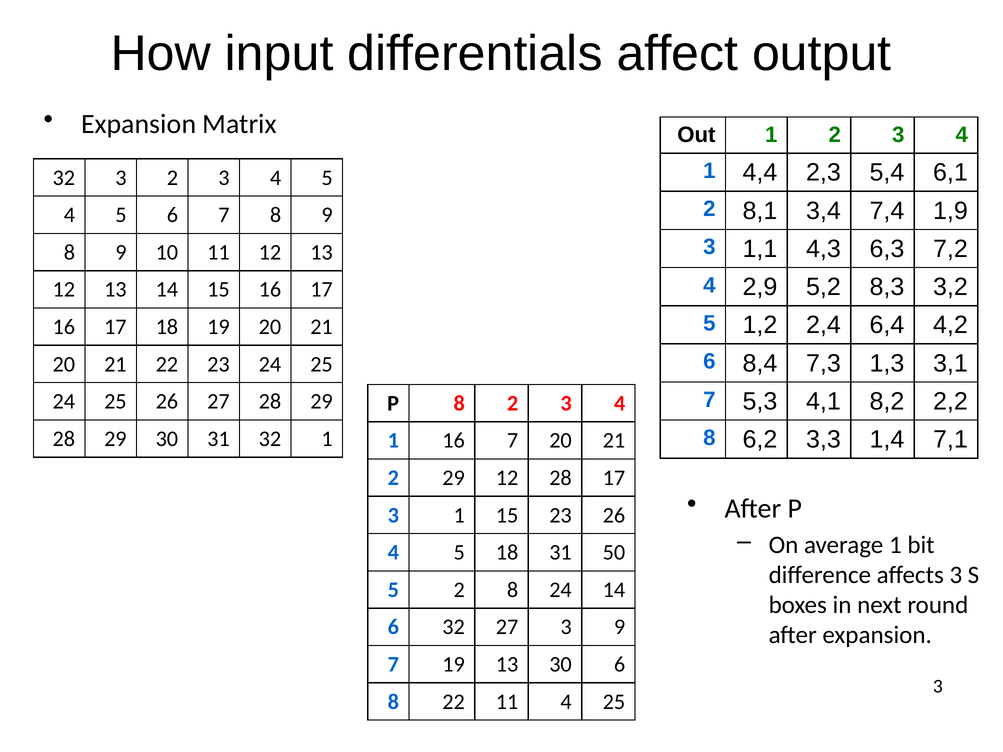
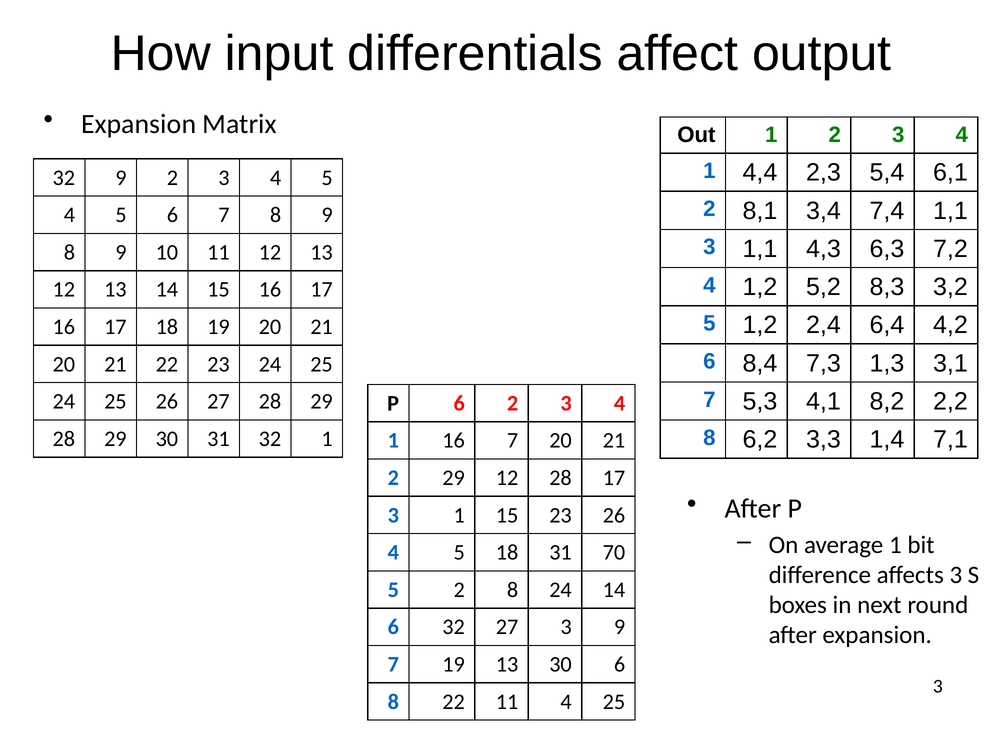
32 3: 3 -> 9 (121, 178)
7,4 1,9: 1,9 -> 1,1 (950, 211)
4 2,9: 2,9 -> 1,2 (760, 287)
P 8: 8 -> 6 (459, 403)
50: 50 -> 70 (614, 553)
